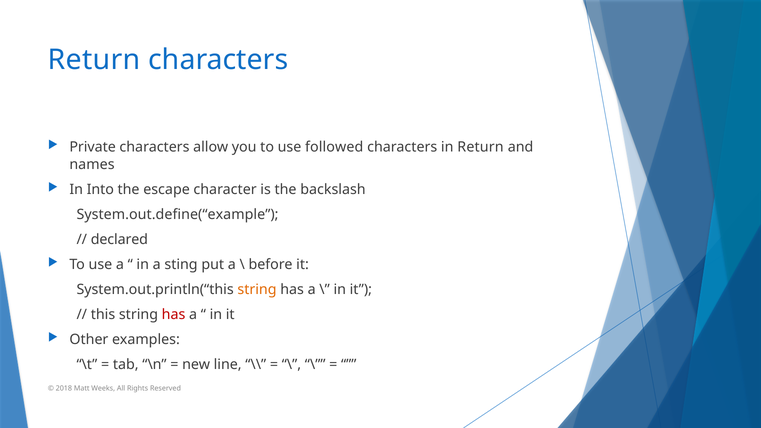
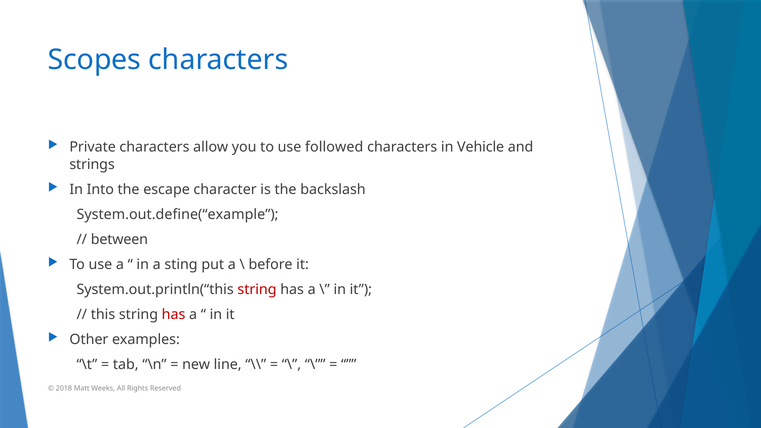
Return: Return -> Scopes (94, 60)
in Return: Return -> Vehicle (481, 147)
names: names -> strings (92, 164)
declared: declared -> between (119, 240)
string colour: orange -> red (257, 290)
